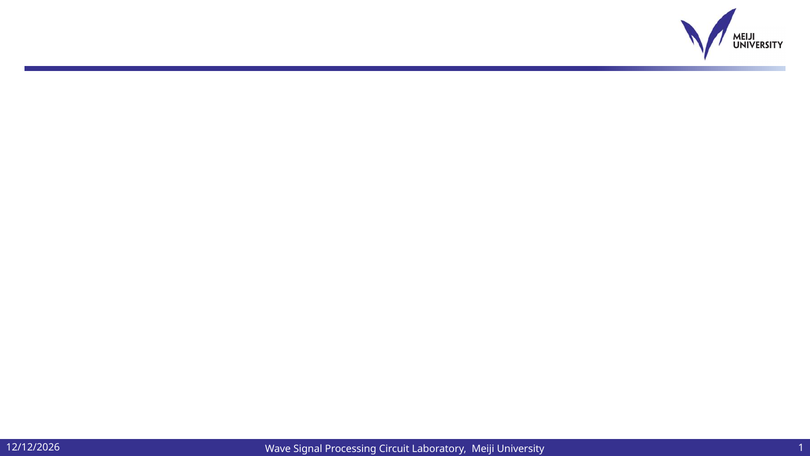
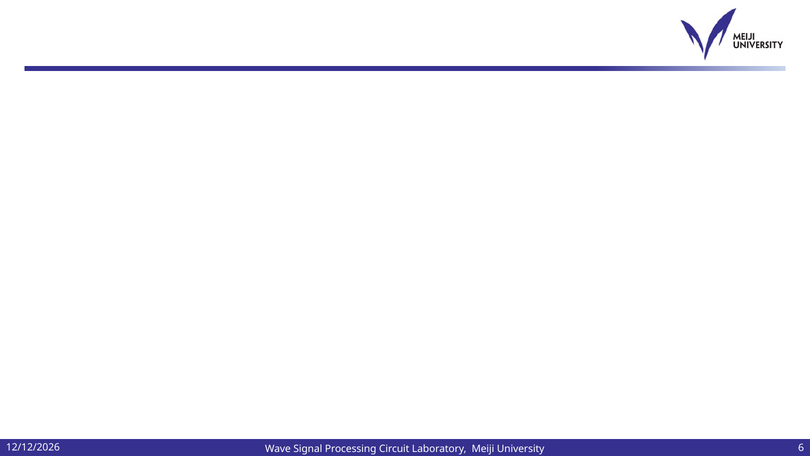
1: 1 -> 6 (801, 447)
